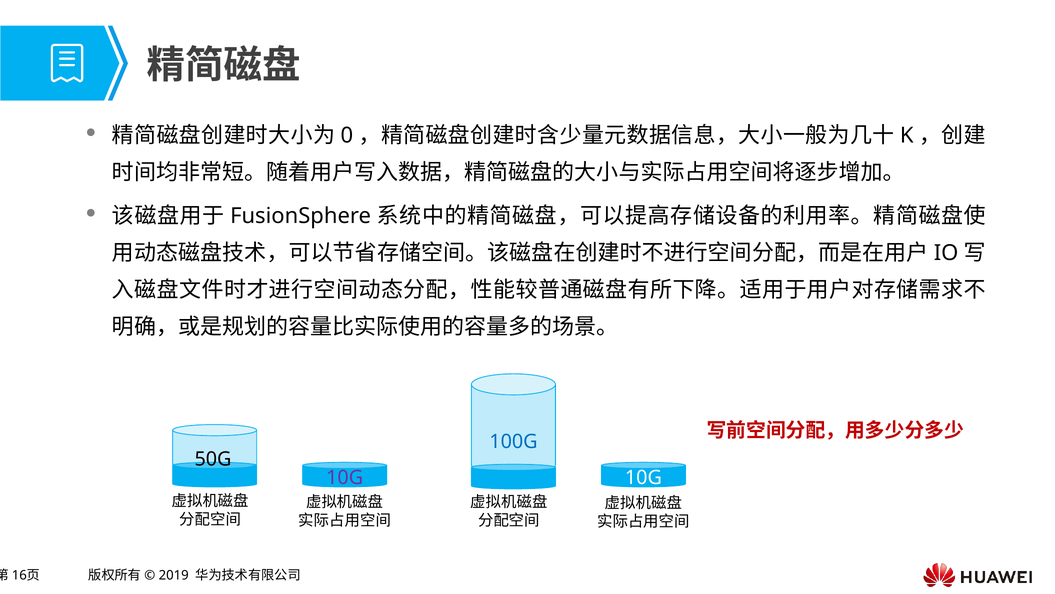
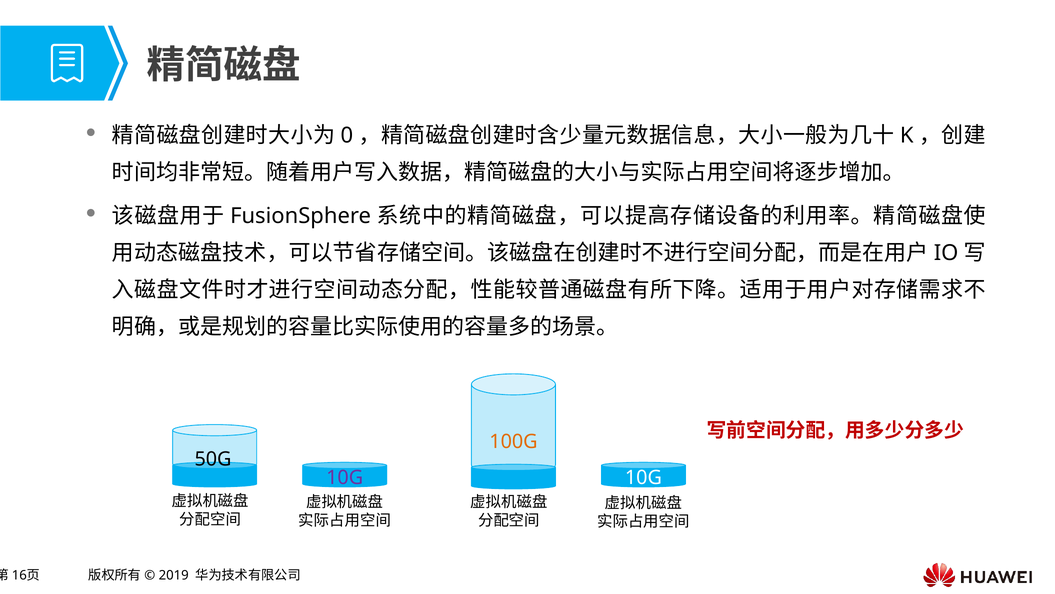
100G colour: blue -> orange (513, 441)
